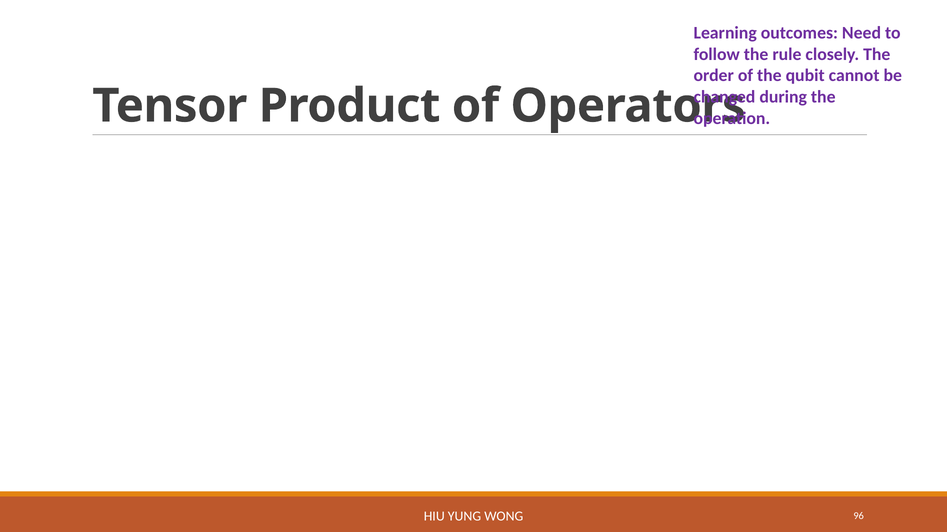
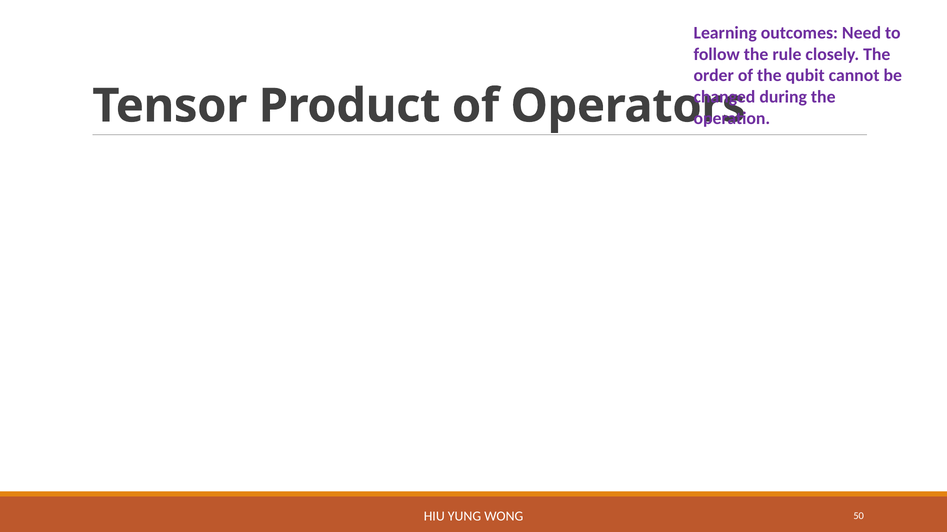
96: 96 -> 50 (859, 517)
